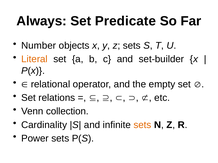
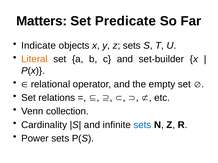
Always: Always -> Matters (42, 21)
Number: Number -> Indicate (39, 46)
sets colour: orange -> blue (142, 125)
